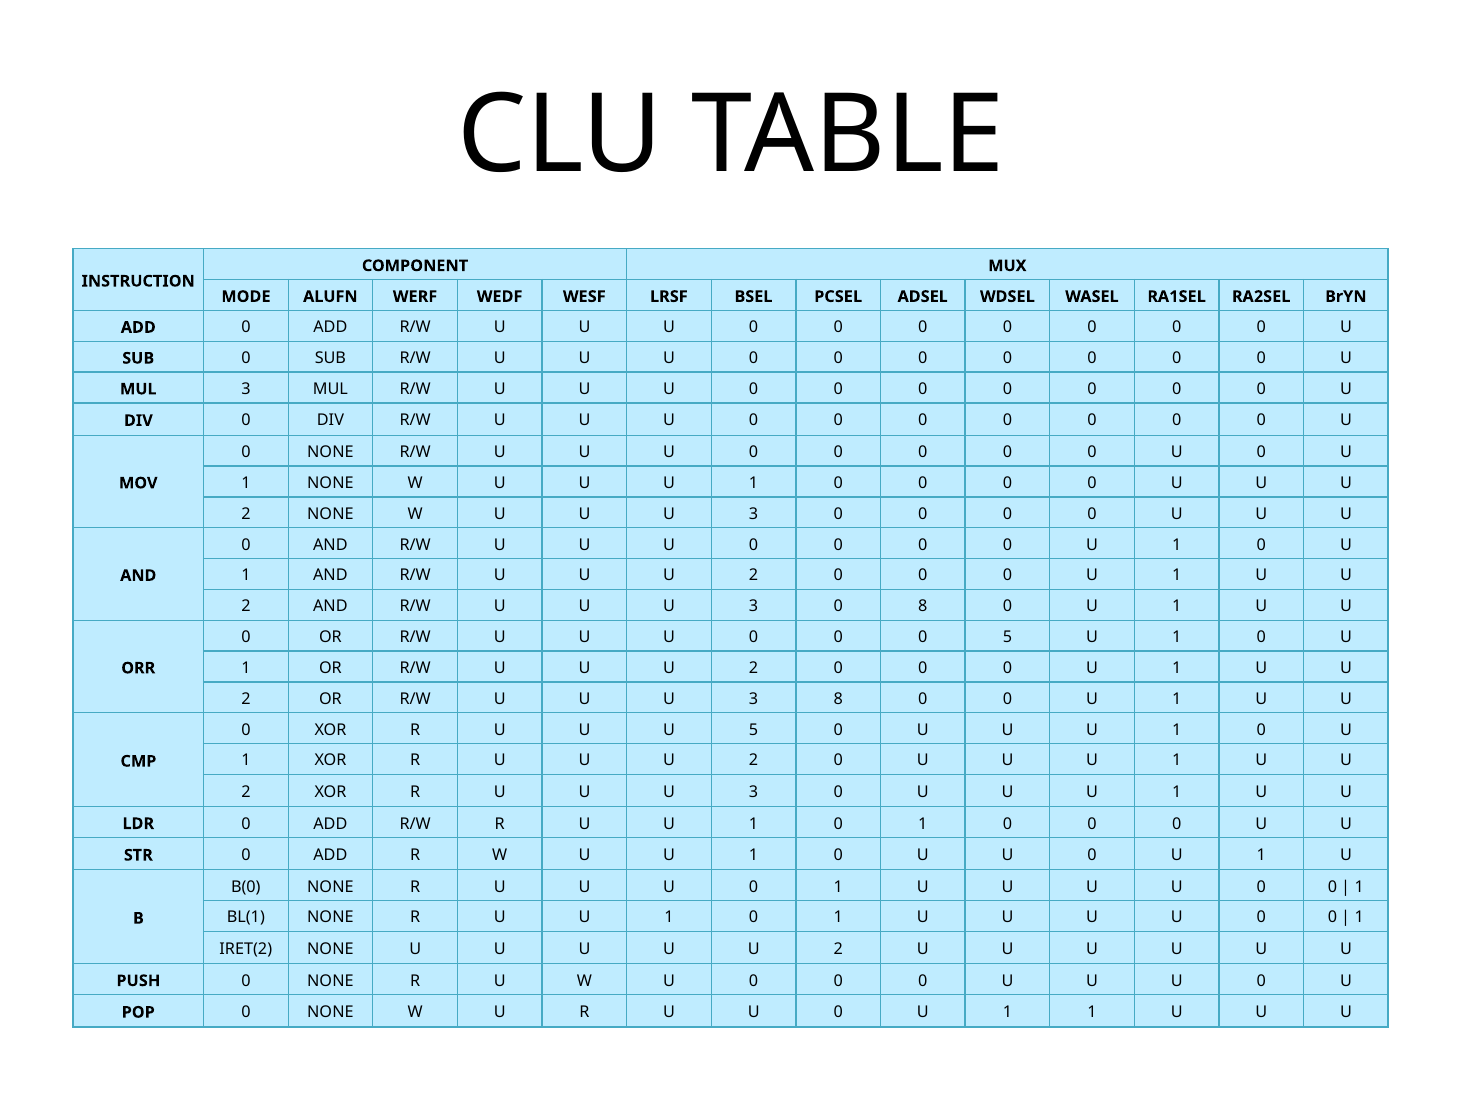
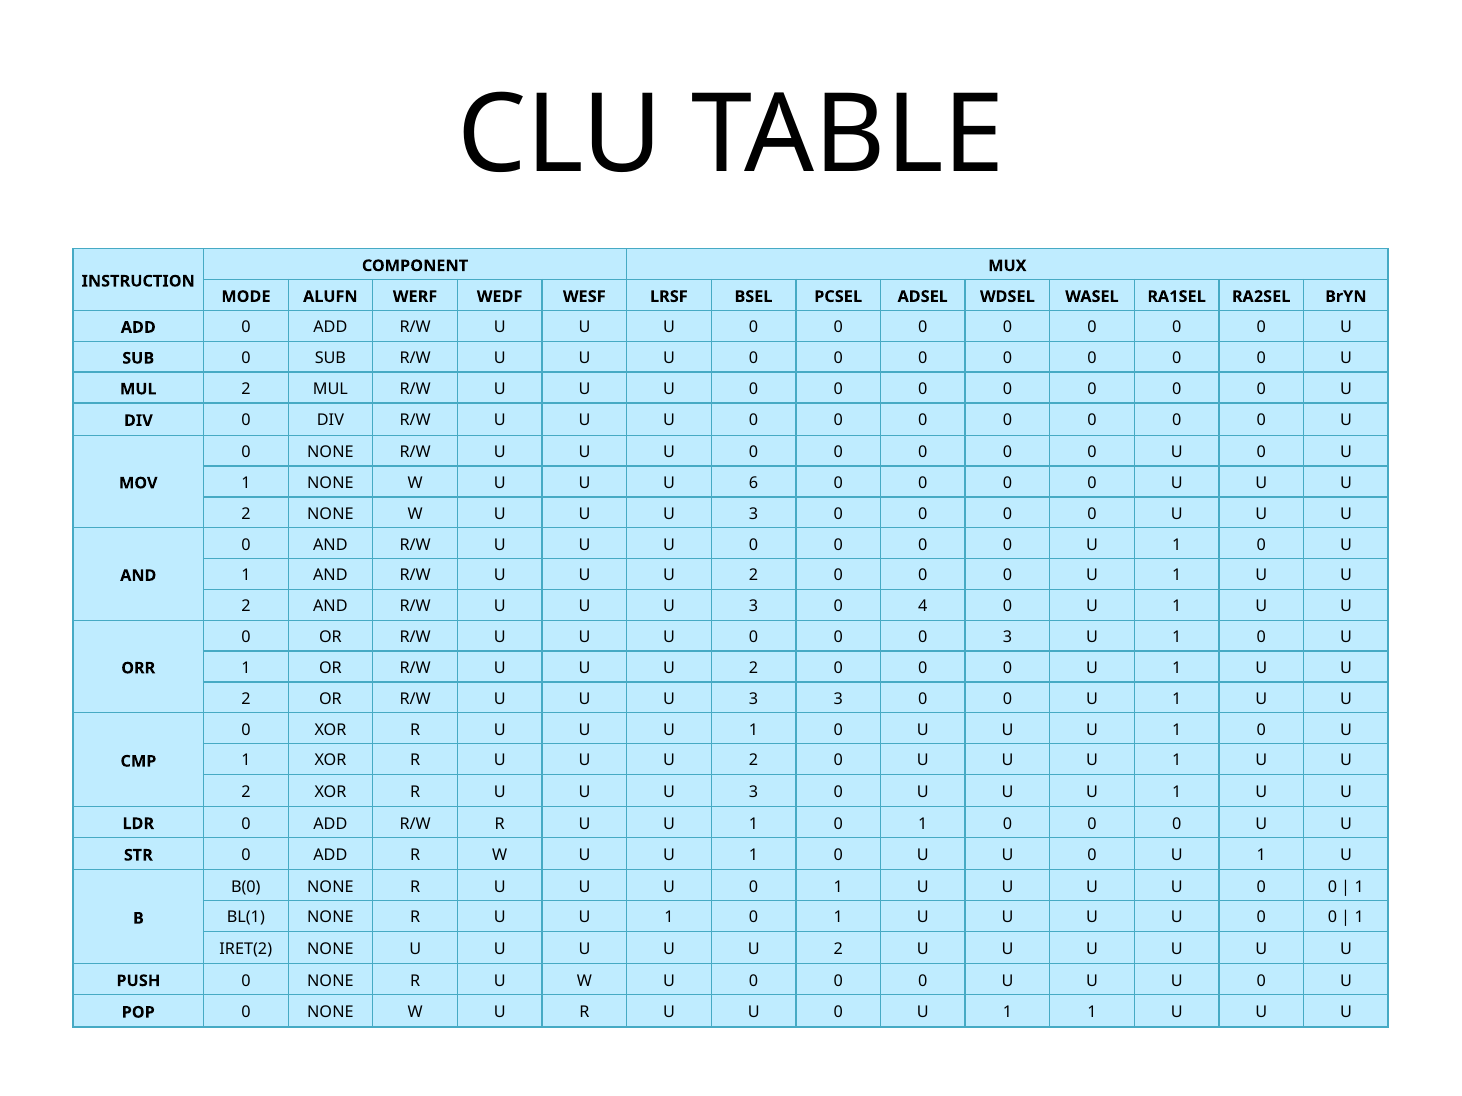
MUL 3: 3 -> 2 (246, 389)
1: 1 -> 6 (754, 483)
0 8: 8 -> 4 (923, 607)
0 5: 5 -> 3 (1007, 638)
3 8: 8 -> 3 (838, 699)
5: 5 -> 1 (754, 730)
